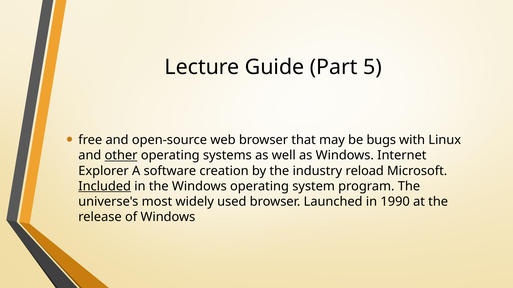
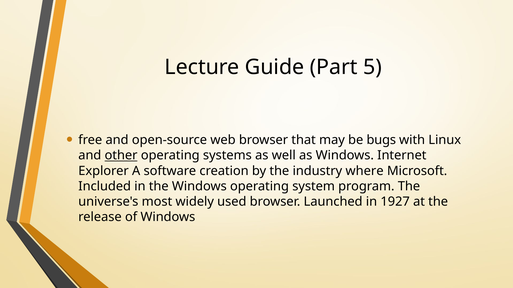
reload: reload -> where (365, 171)
Included underline: present -> none (105, 187)
1990: 1990 -> 1927 (395, 202)
